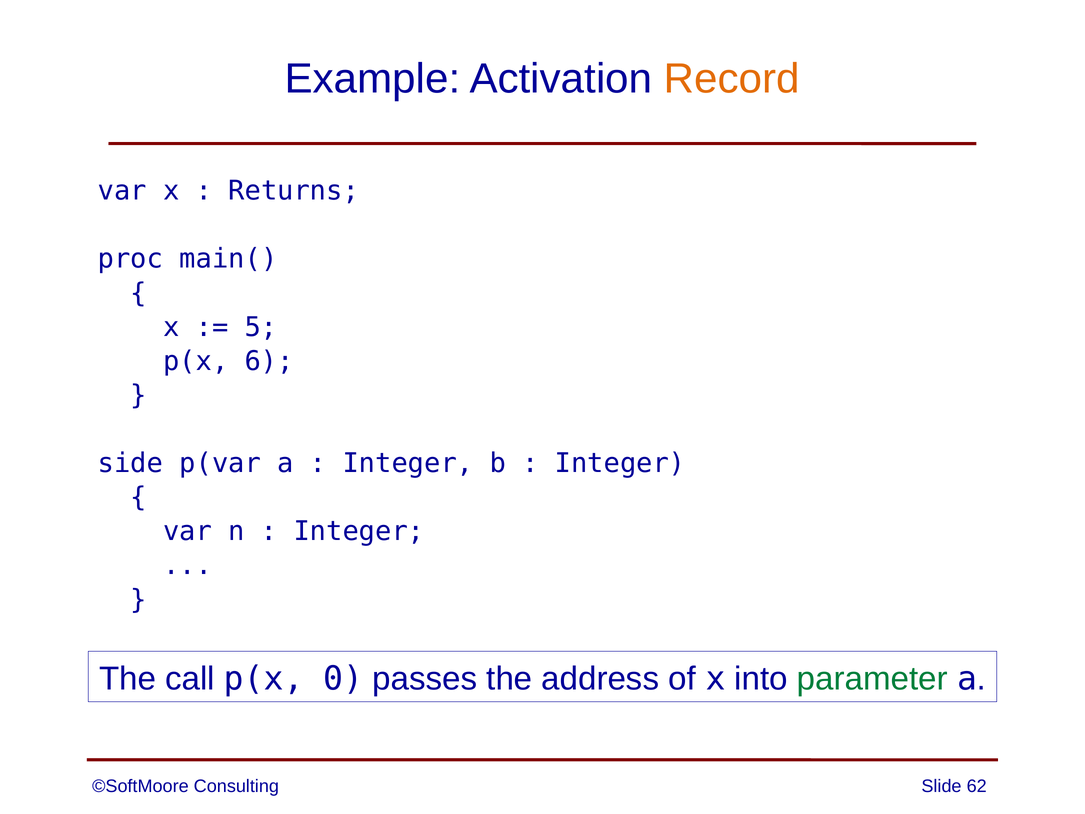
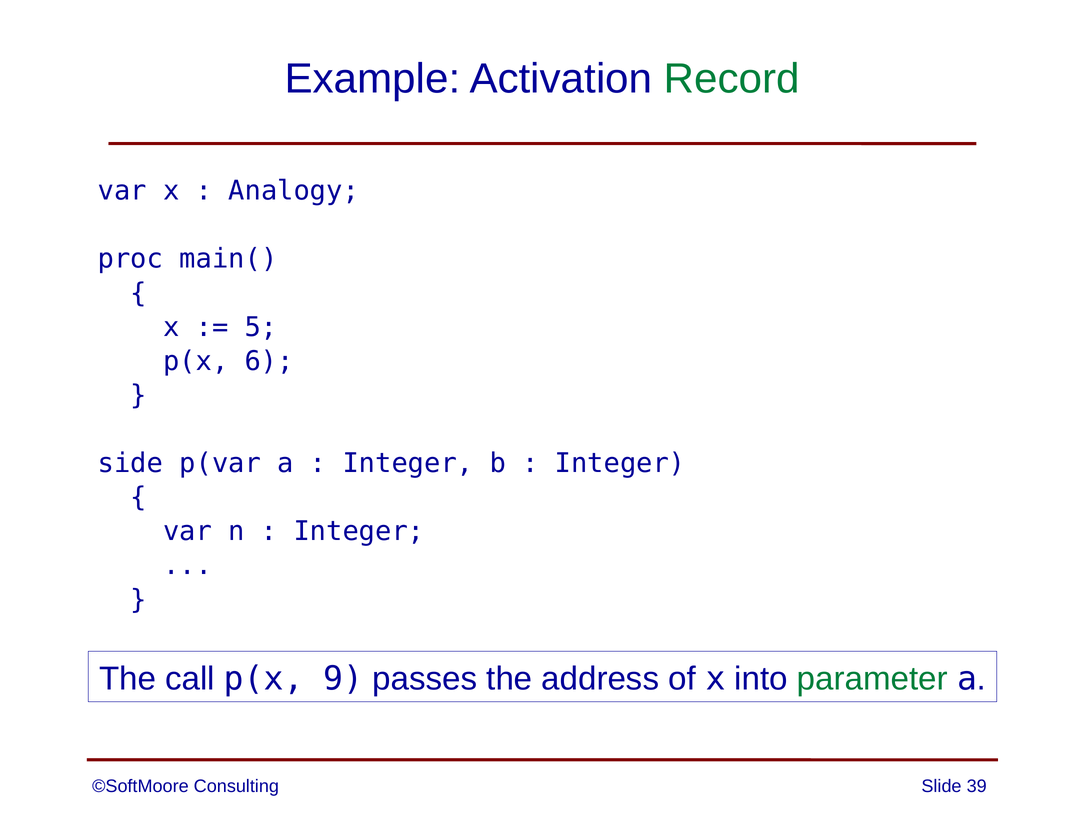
Record colour: orange -> green (732, 79)
Returns: Returns -> Analogy (294, 191)
0: 0 -> 9 (343, 679)
62: 62 -> 39 (977, 786)
